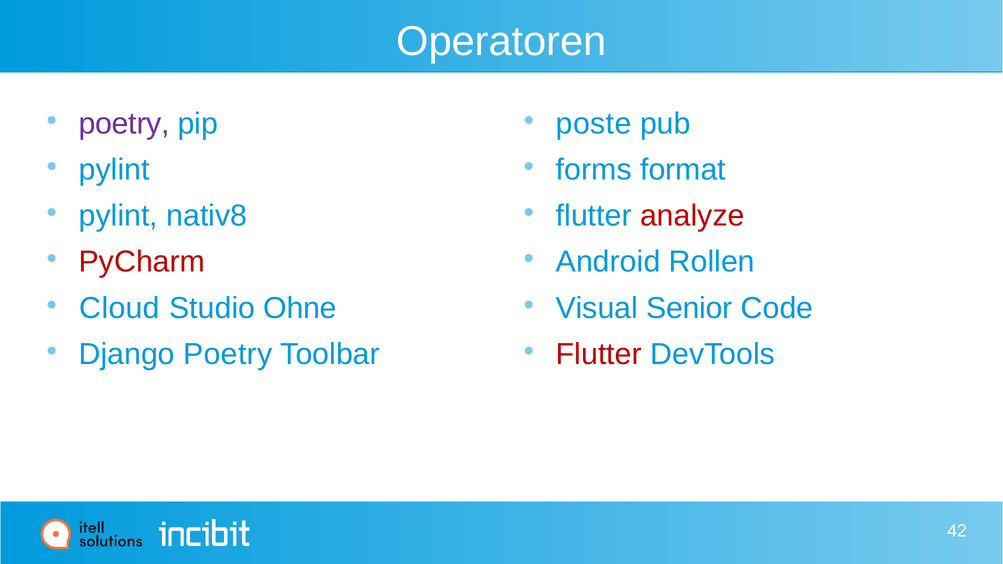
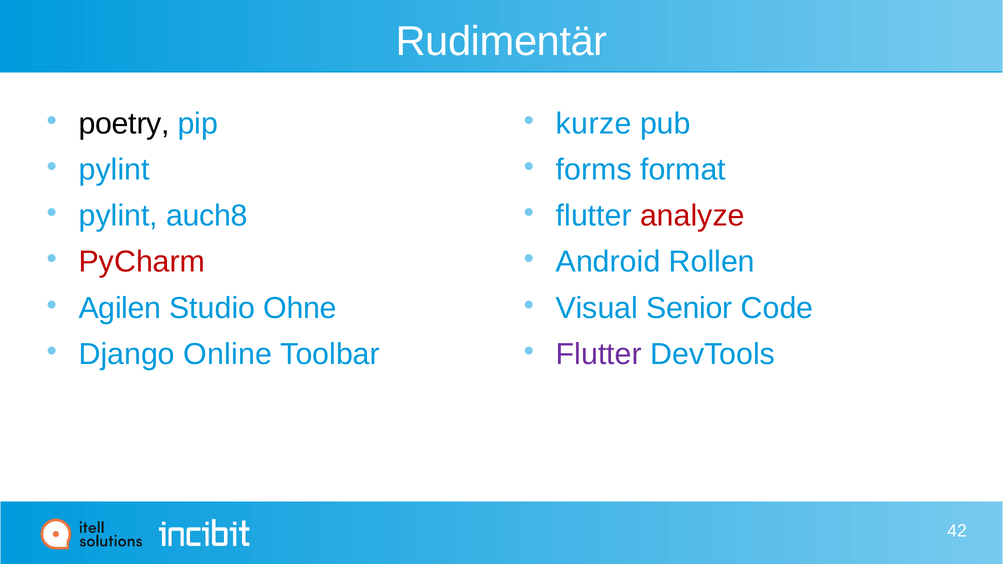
Operatoren: Operatoren -> Rudimentär (502, 41)
poetry colour: purple -> black (124, 124)
poste: poste -> kurze (594, 124)
nativ8: nativ8 -> auch8 (207, 216)
Cloud: Cloud -> Agilen (120, 308)
Django Poetry: Poetry -> Online (228, 354)
Flutter colour: red -> purple (599, 354)
